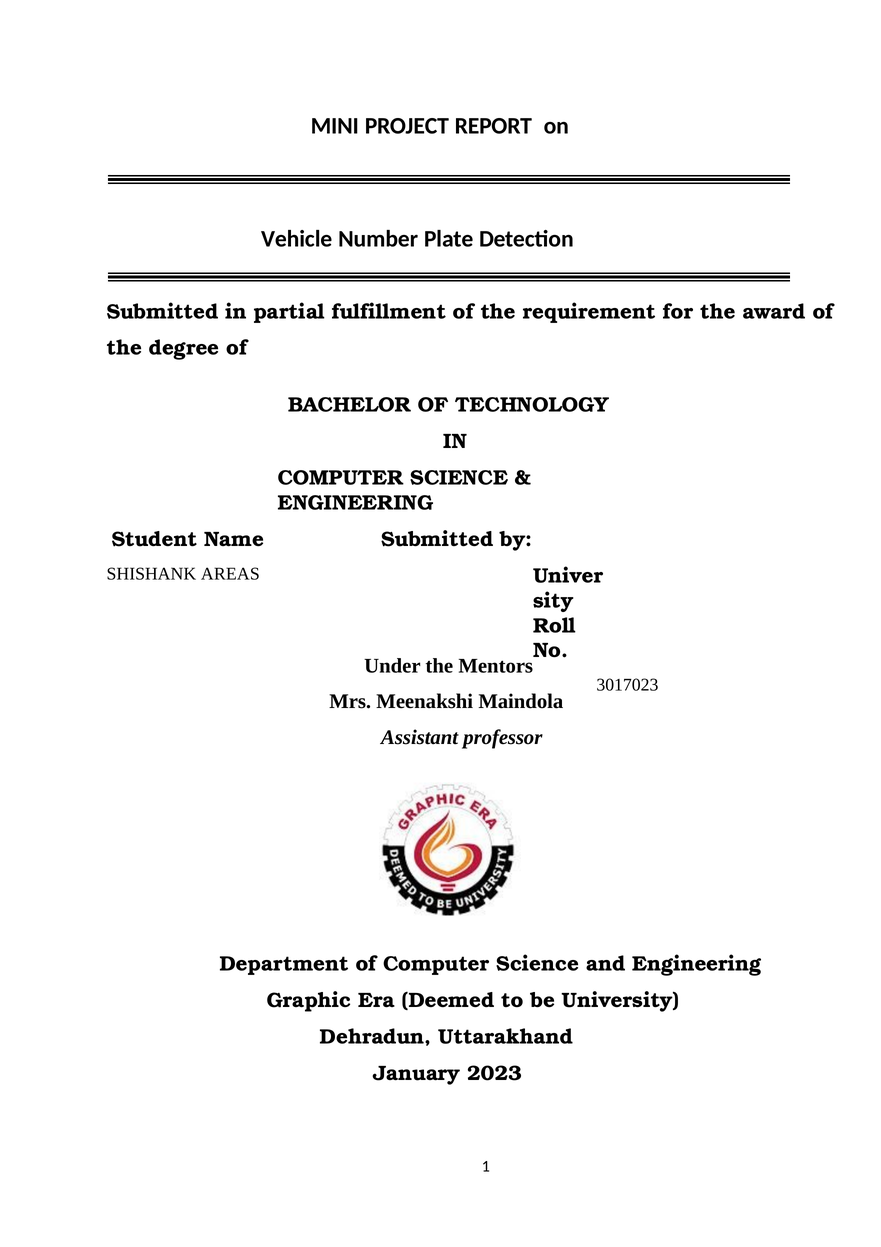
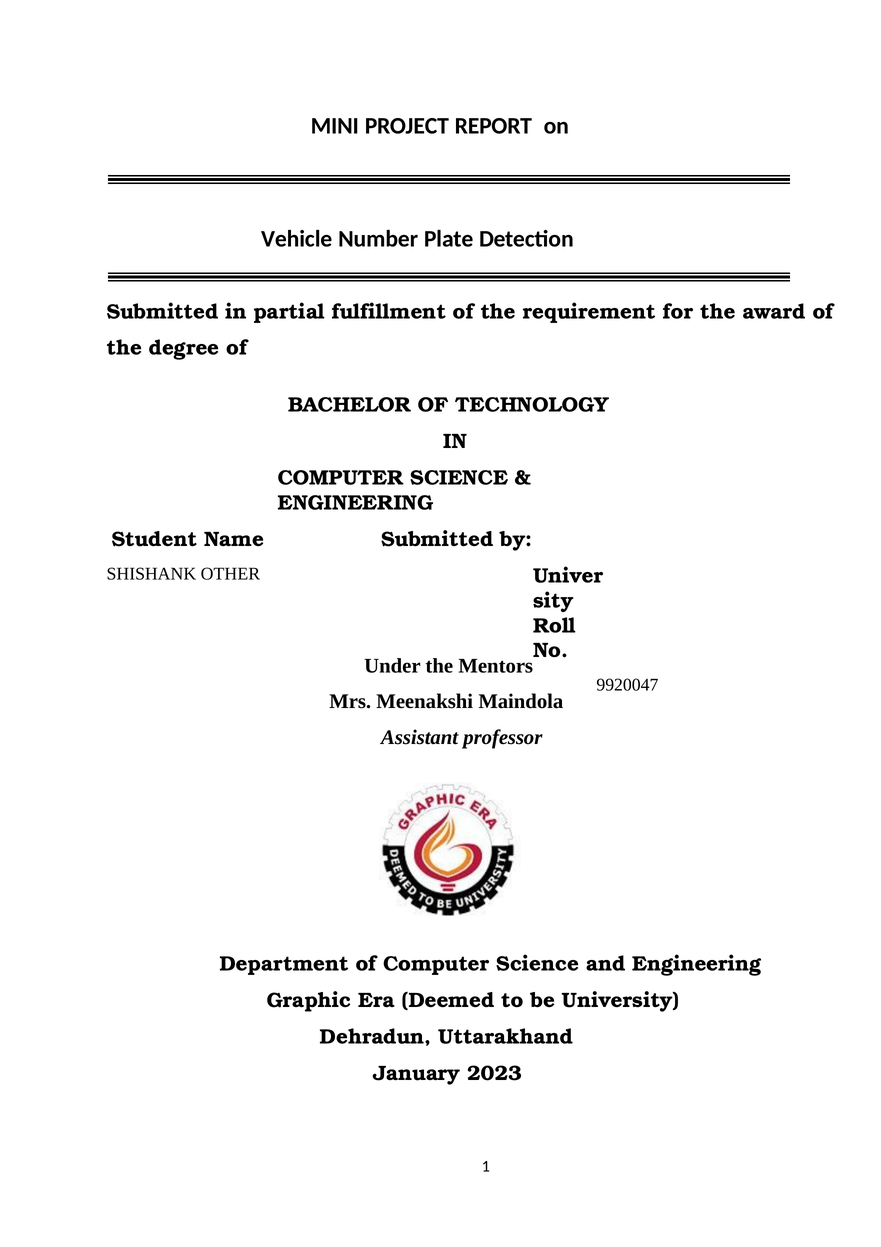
AREAS: AREAS -> OTHER (230, 574)
3017023: 3017023 -> 9920047 (627, 685)
